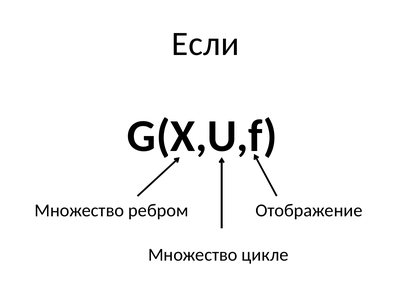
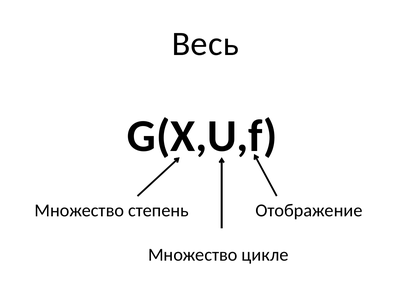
Если: Если -> Весь (205, 44)
ребром: ребром -> степень (158, 211)
